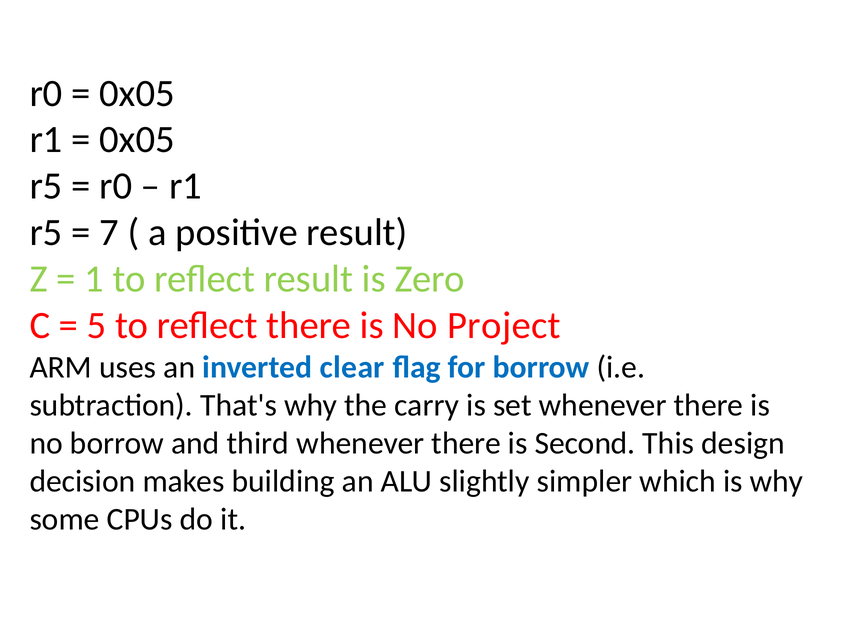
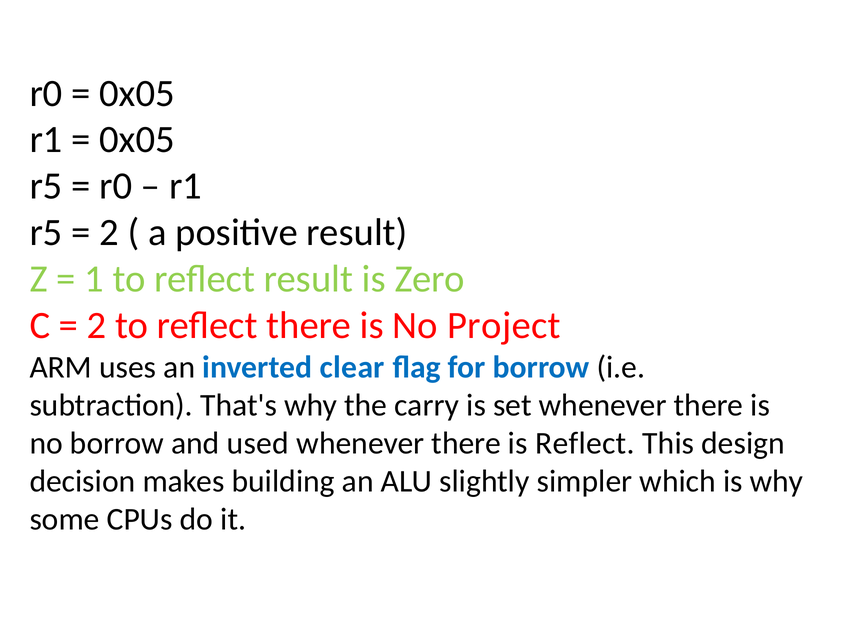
7: 7 -> 2 (109, 233)
5: 5 -> 2 (97, 325)
third: third -> used (258, 443)
is Second: Second -> Reflect (585, 443)
